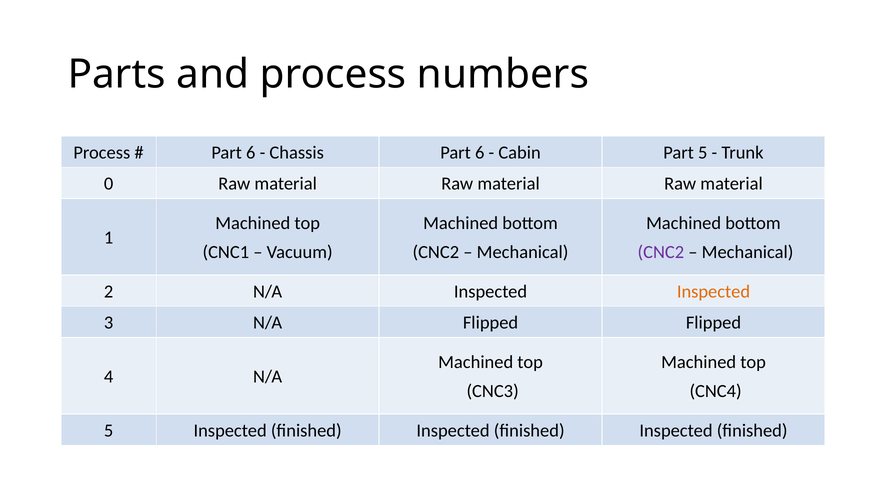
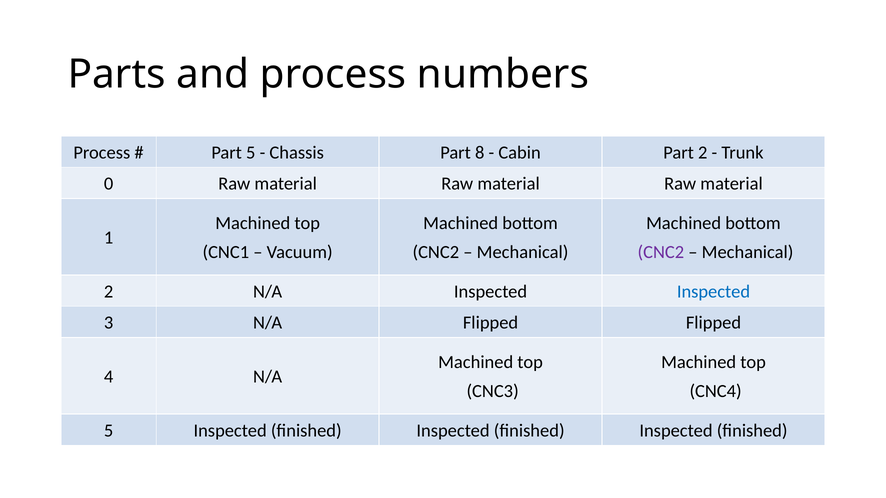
6: 6 -> 5 (251, 153)
Chassis Part 6: 6 -> 8 (480, 153)
Part 5: 5 -> 2 (703, 153)
Inspected colour: orange -> blue (713, 292)
